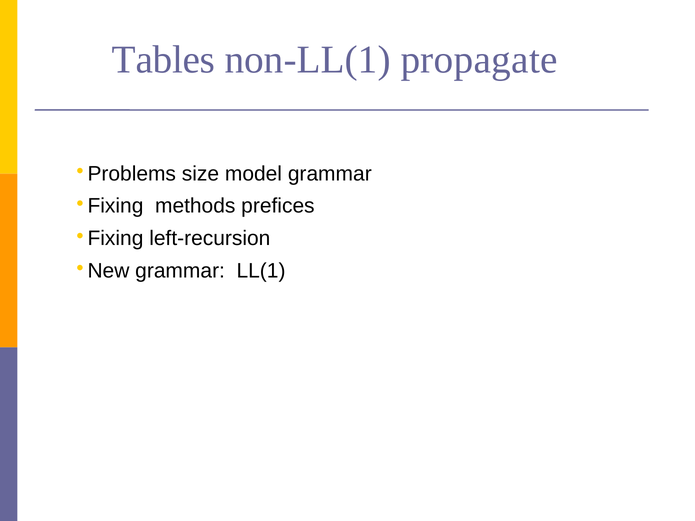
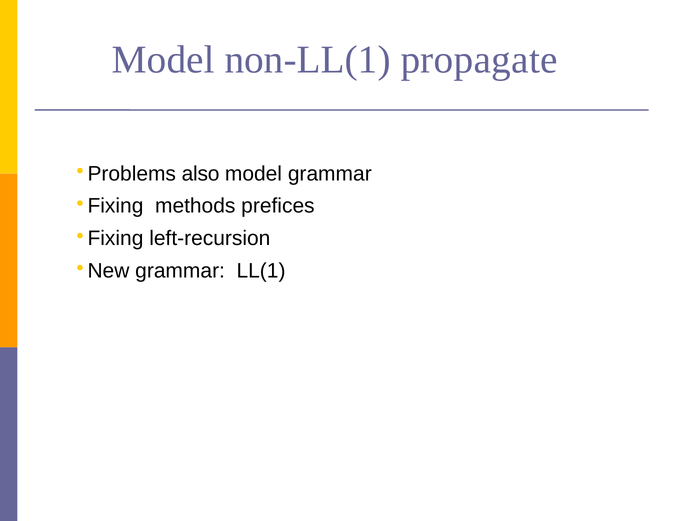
Tables: Tables -> Model (163, 60)
size: size -> also (201, 174)
